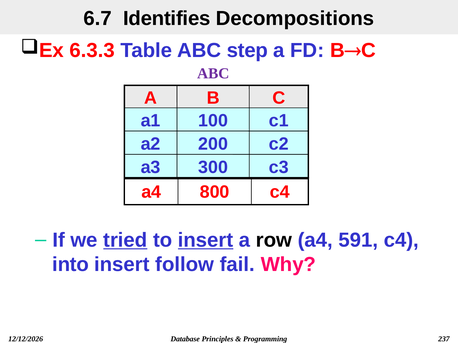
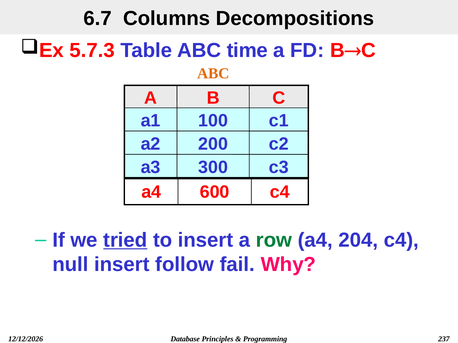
Identifies: Identifies -> Columns (167, 19)
6.3.3: 6.3.3 -> 5.7.3 (92, 51)
step: step -> time (247, 51)
ABC colour: purple -> orange (213, 74)
800: 800 -> 600 (215, 192)
insert underline: present -> none (206, 240)
row colour: black -> green (274, 240)
591: 591 -> 204 (358, 240)
into: into -> null (70, 265)
